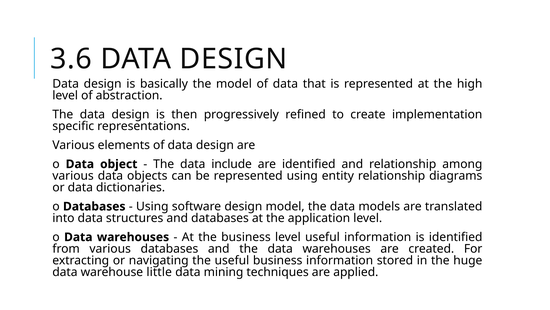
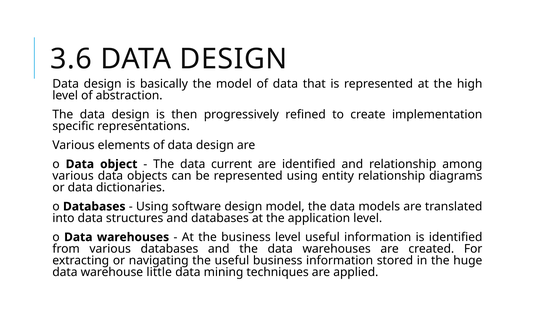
include: include -> current (232, 164)
